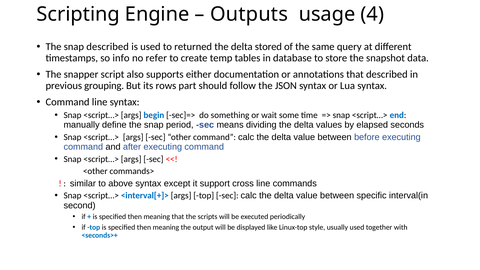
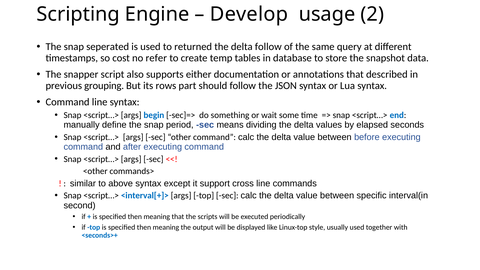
Outputs: Outputs -> Develop (249, 14)
4: 4 -> 2 (372, 14)
snap described: described -> seperated (108, 47)
delta stored: stored -> follow (268, 47)
info: info -> cost (121, 58)
